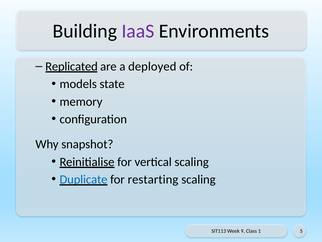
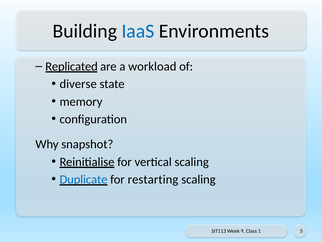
IaaS colour: purple -> blue (138, 31)
deployed: deployed -> workload (152, 66)
models: models -> diverse (78, 84)
